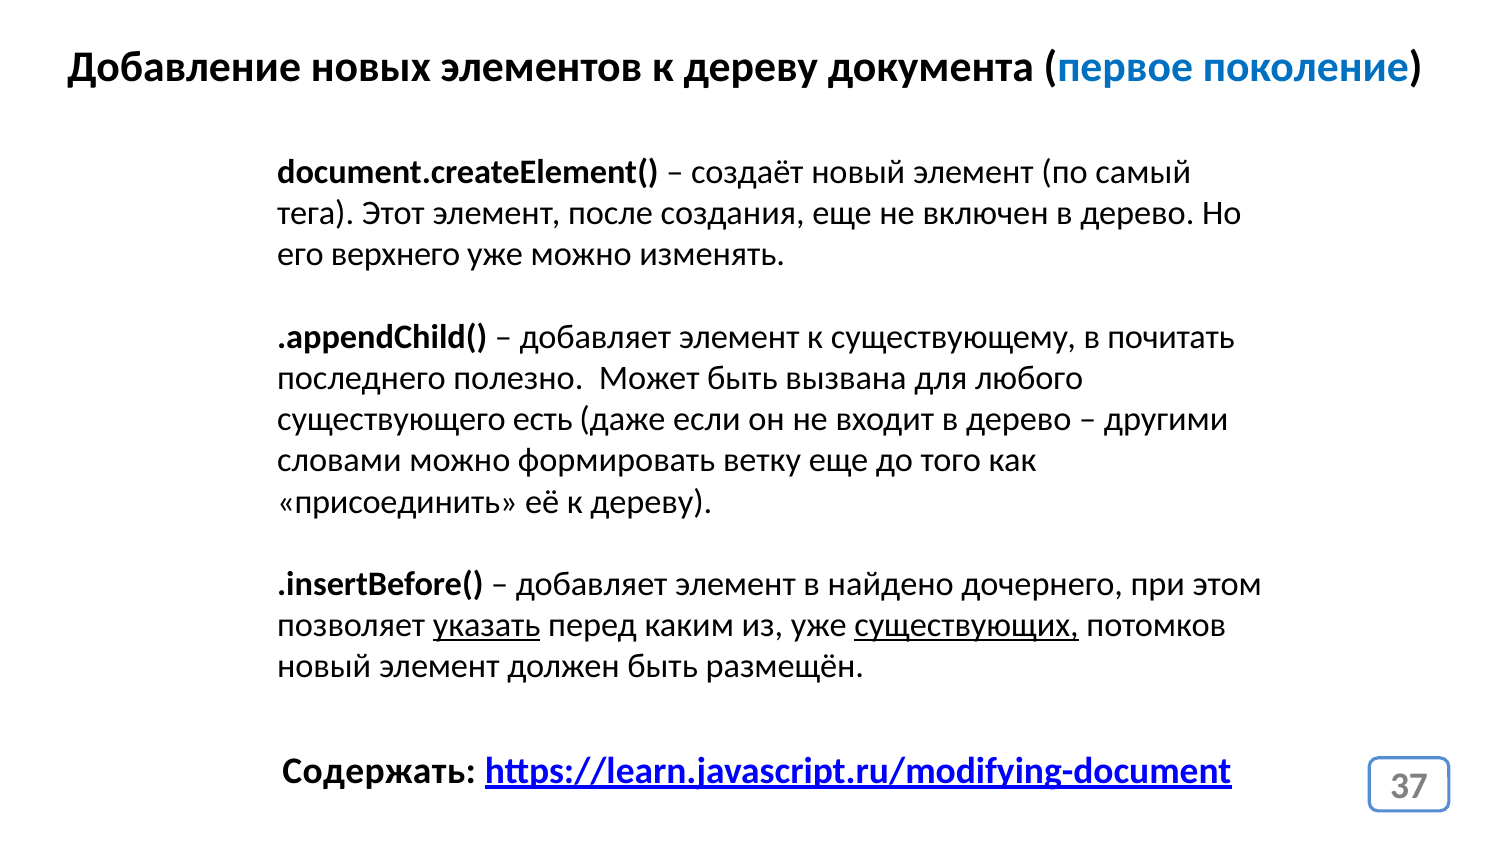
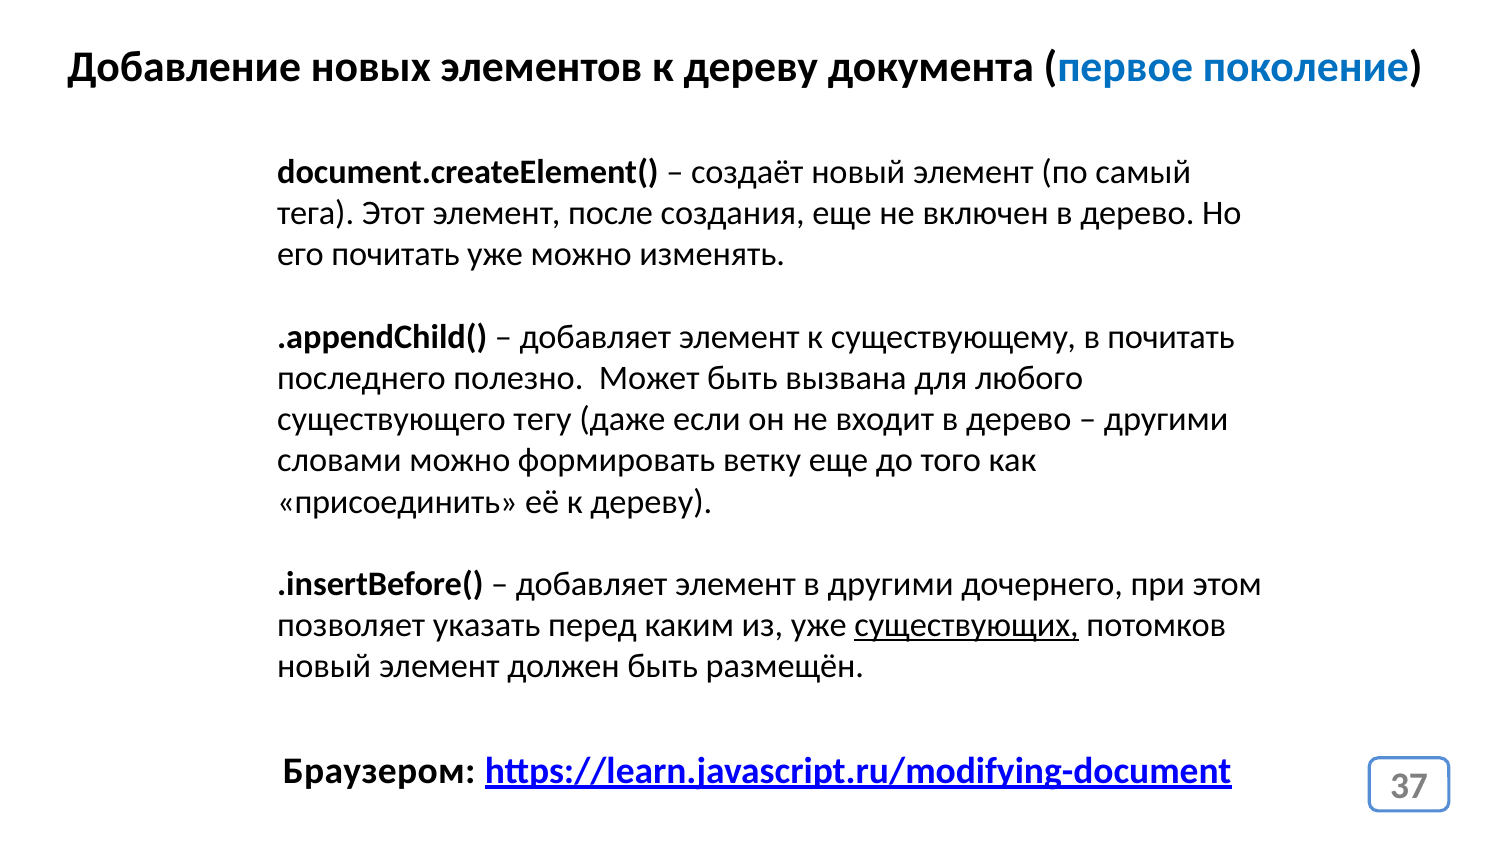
его верхнего: верхнего -> почитать (396, 255)
есть: есть -> тегу (543, 419)
в найдено: найдено -> другими (891, 584)
указать underline: present -> none (487, 625)
Содержать: Содержать -> Браузером (379, 771)
